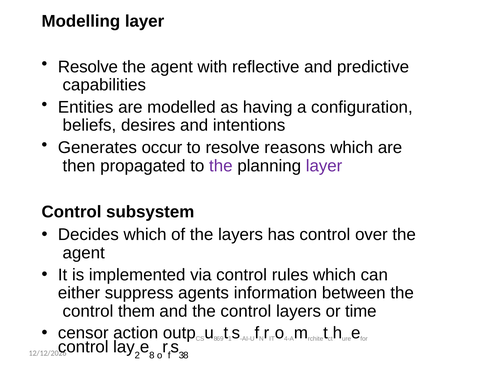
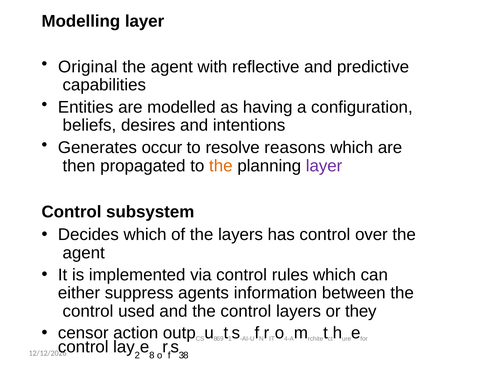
Resolve: Resolve -> Original (88, 67)
the colour: purple -> orange (221, 166)
them: them -> used (136, 311)
time: time -> they (361, 311)
